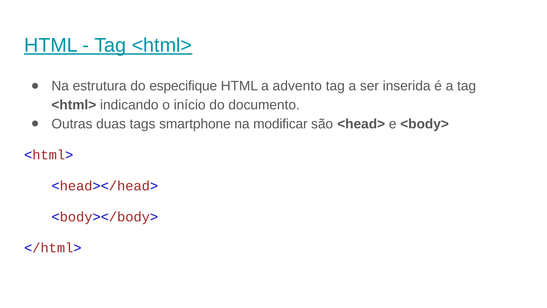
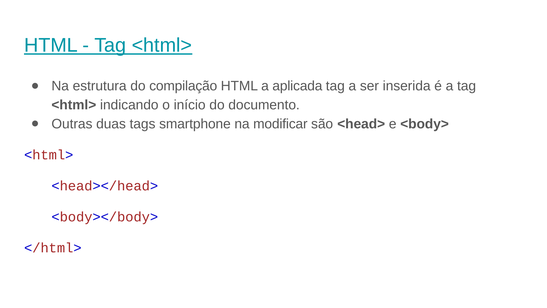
especifique: especifique -> compilação (183, 86)
advento: advento -> aplicada (297, 86)
